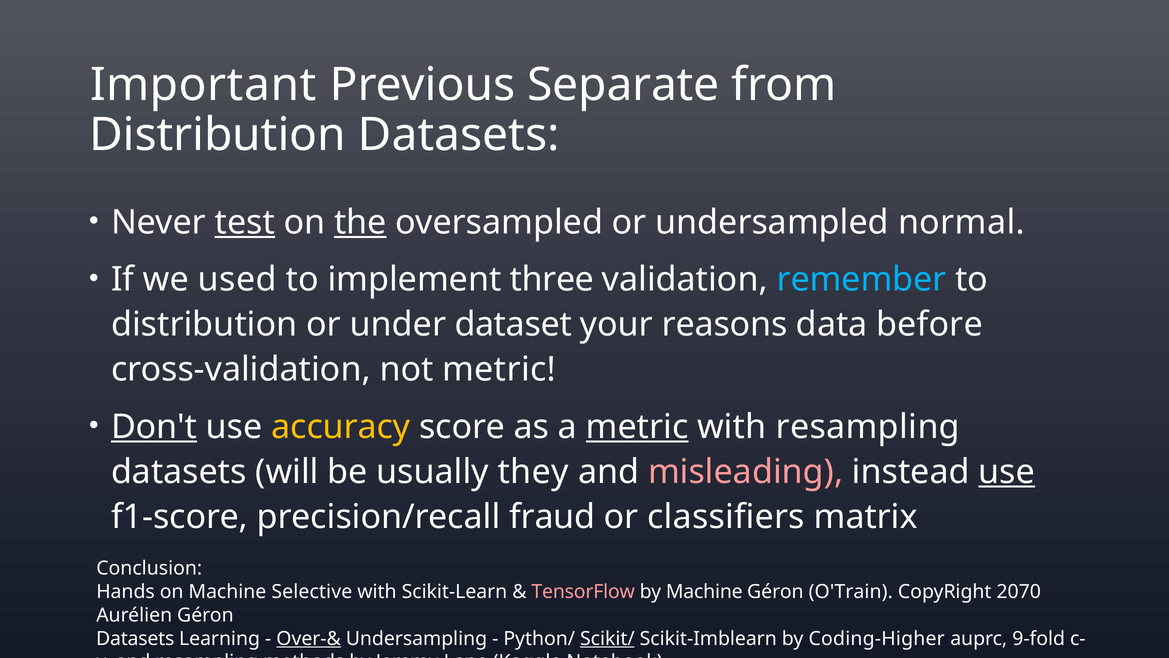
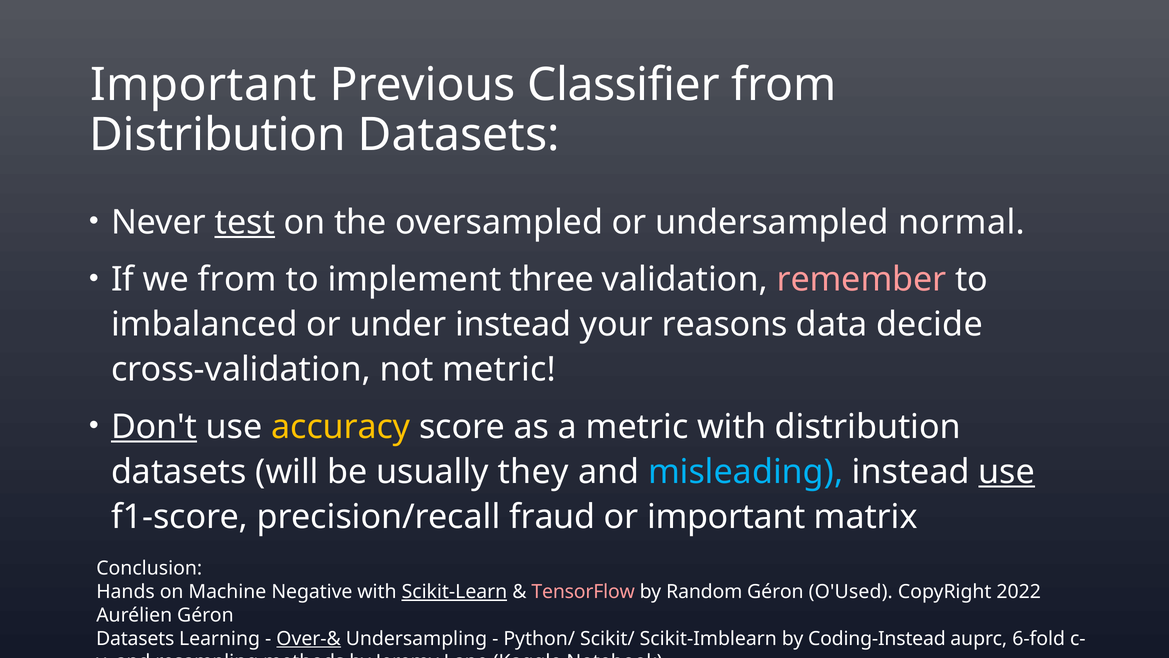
Separate: Separate -> Classifier (623, 85)
the underline: present -> none (360, 222)
we used: used -> from (237, 279)
remember colour: light blue -> pink (861, 279)
distribution: distribution -> imbalanced (204, 324)
under dataset: dataset -> instead (513, 324)
before: before -> decide (930, 324)
metric underline: present -> none (637, 427)
with resampling: resampling -> distribution (868, 427)
misleading colour: pink -> light blue (746, 472)
or classifiers: classifiers -> important (726, 517)
Selective: Selective -> Negative (312, 591)
Scikit-Learn underline: none -> present (454, 591)
by Machine: Machine -> Random (704, 591)
O'Train: O'Train -> O'Used (851, 591)
2070: 2070 -> 2022 (1019, 591)
Scikit/ underline: present -> none (607, 638)
Coding-Higher: Coding-Higher -> Coding-Instead (877, 638)
9-fold: 9-fold -> 6-fold (1039, 638)
